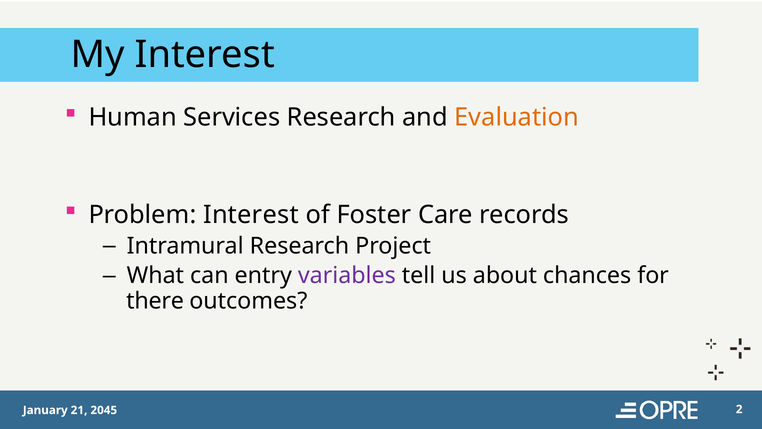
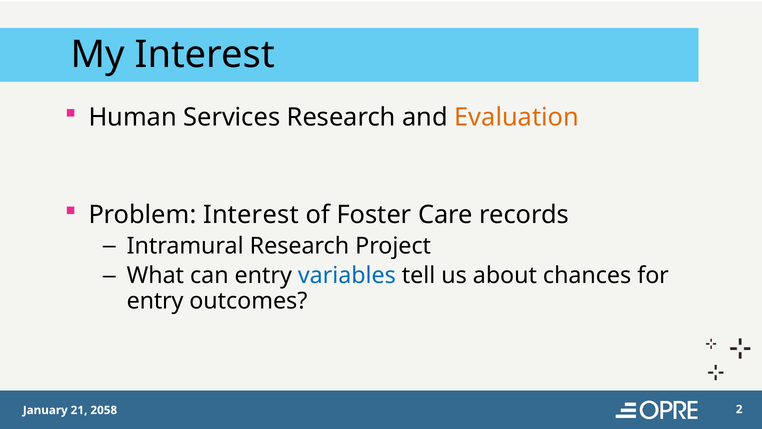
variables colour: purple -> blue (347, 276)
there: there -> entry (155, 301)
2045: 2045 -> 2058 (104, 410)
